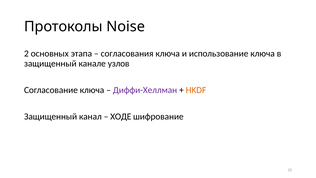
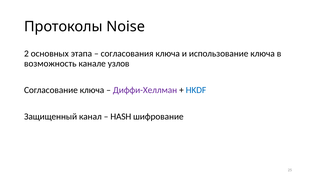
защищенный: защищенный -> возможность (50, 63)
HKDF colour: orange -> blue (196, 90)
ХОДЕ: ХОДЕ -> HASH (121, 116)
